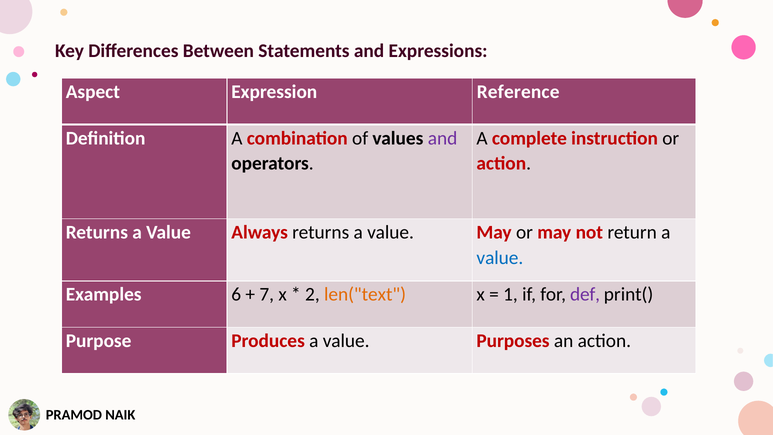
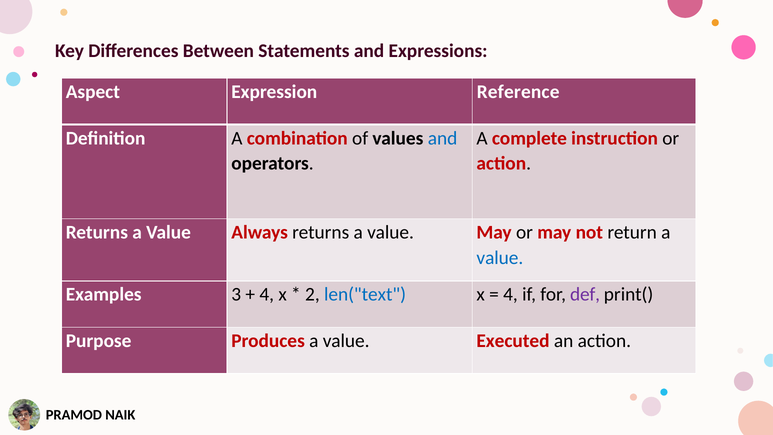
and colour: purple -> blue (443, 138)
6: 6 -> 3 (236, 294)
7: 7 -> 4 (267, 294)
len("text colour: orange -> blue (365, 294)
1: 1 -> 4 (510, 294)
Purposes: Purposes -> Executed (513, 341)
